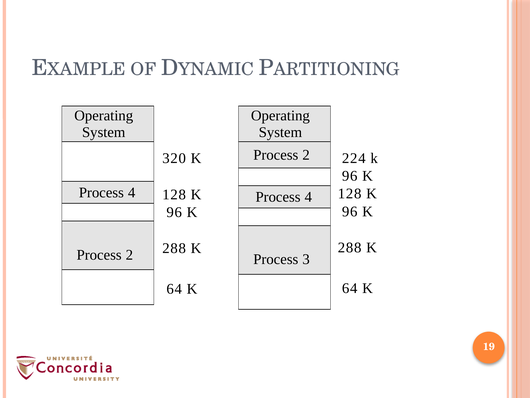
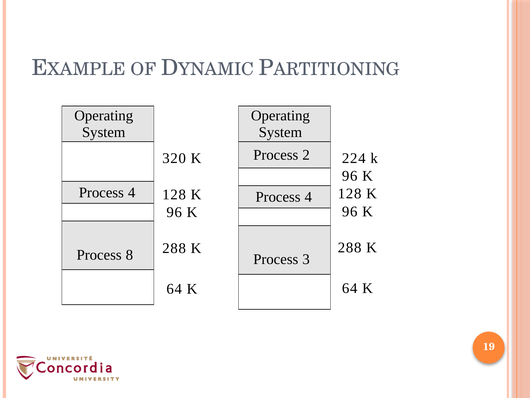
2: 2 -> 8 (129, 255)
